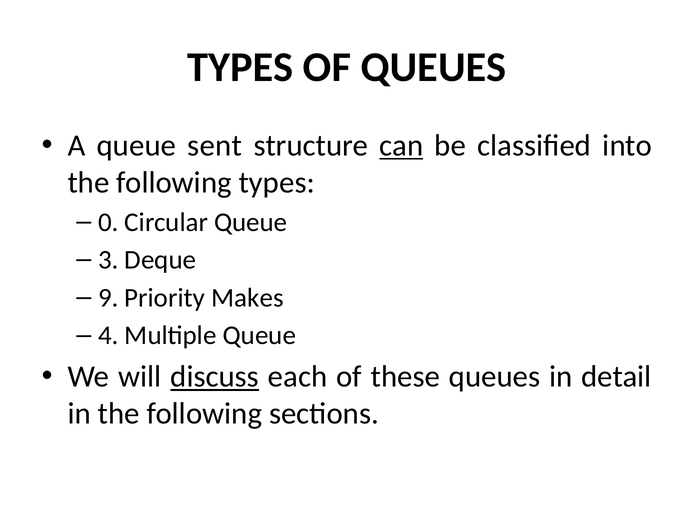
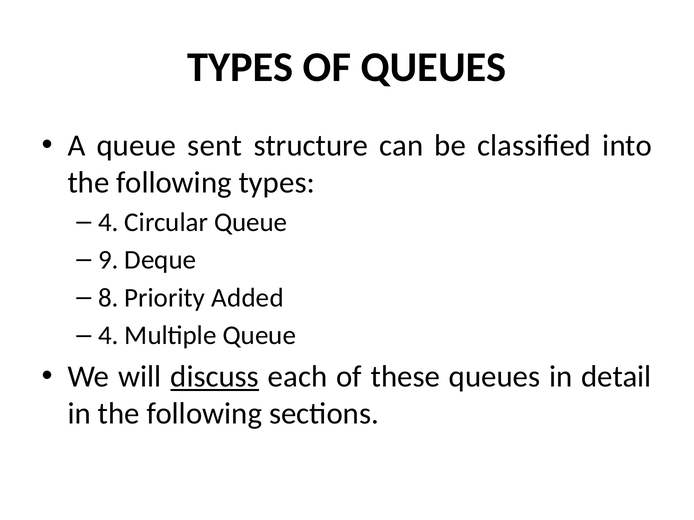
can underline: present -> none (401, 146)
0: 0 -> 4 (108, 222)
3: 3 -> 9 (108, 260)
9: 9 -> 8 (108, 298)
Makes: Makes -> Added (248, 298)
